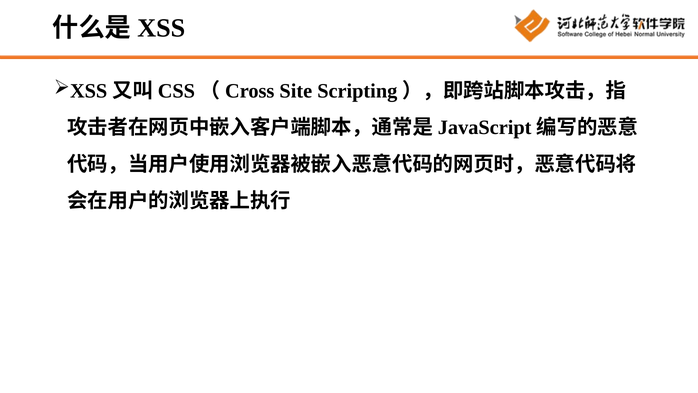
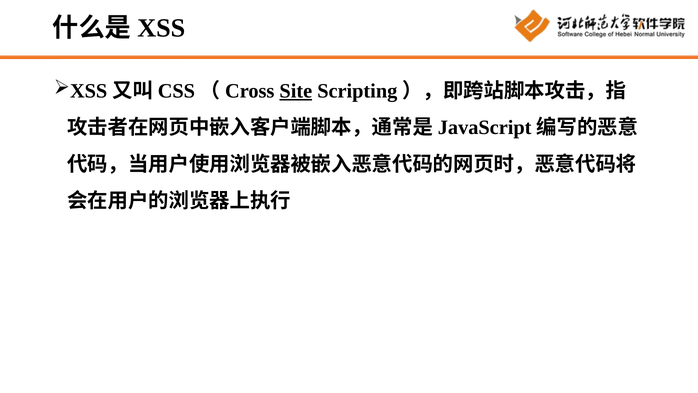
Site underline: none -> present (296, 91)
